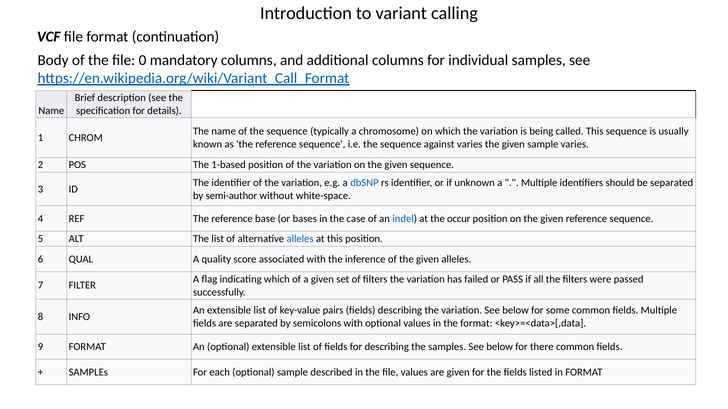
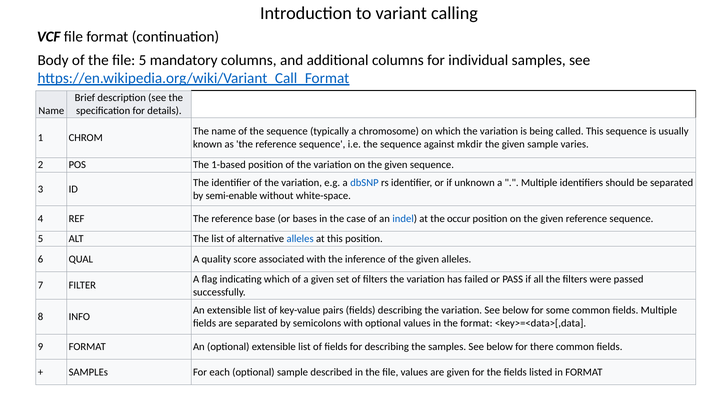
file 0: 0 -> 5 (143, 60)
against varies: varies -> mkdir (470, 144)
semi-author: semi-author -> semi-enable (231, 196)
